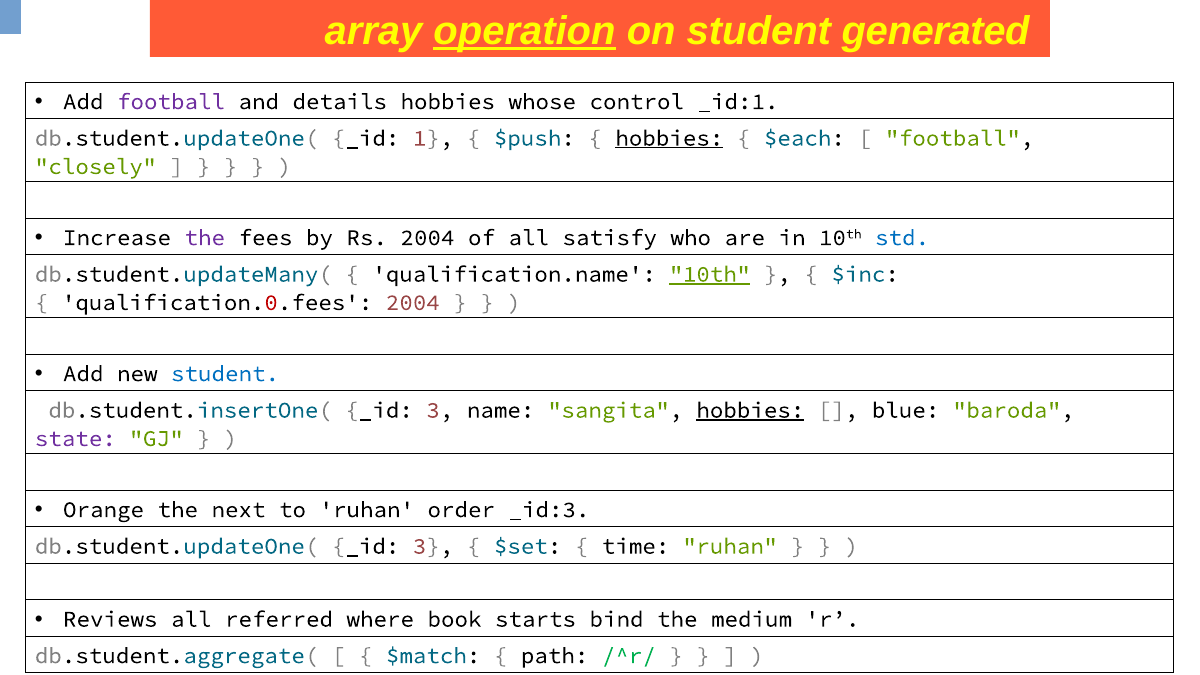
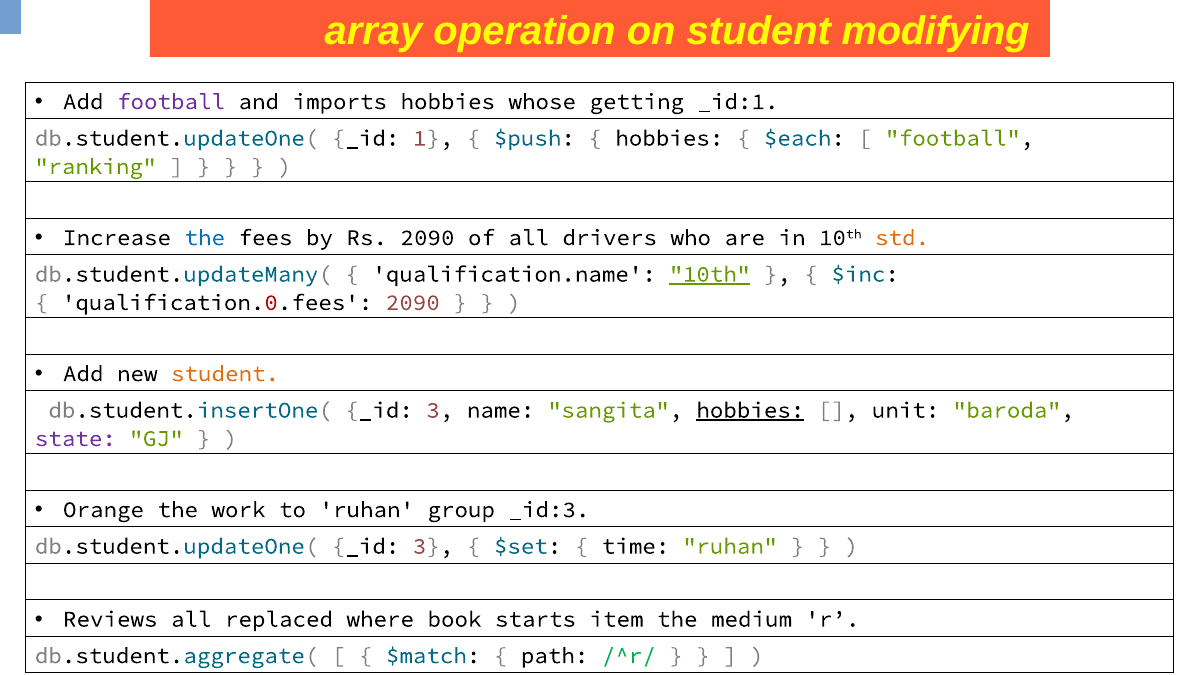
operation underline: present -> none (524, 31)
generated: generated -> modifying (936, 31)
details: details -> imports (340, 102)
control: control -> getting (637, 102)
hobbies underline: present -> none (669, 138)
closely: closely -> ranking (96, 167)
the colour: purple -> blue (205, 238)
Rs 2004: 2004 -> 2090 (427, 238)
satisfy: satisfy -> drivers (610, 238)
std colour: blue -> orange (902, 238)
qualification.0.fees 2004: 2004 -> 2090 (413, 303)
student colour: blue -> orange (225, 374)
blue: blue -> unit (906, 410)
next: next -> work (238, 510)
order: order -> group (461, 510)
referred: referred -> replaced (279, 619)
bind: bind -> item (616, 619)
